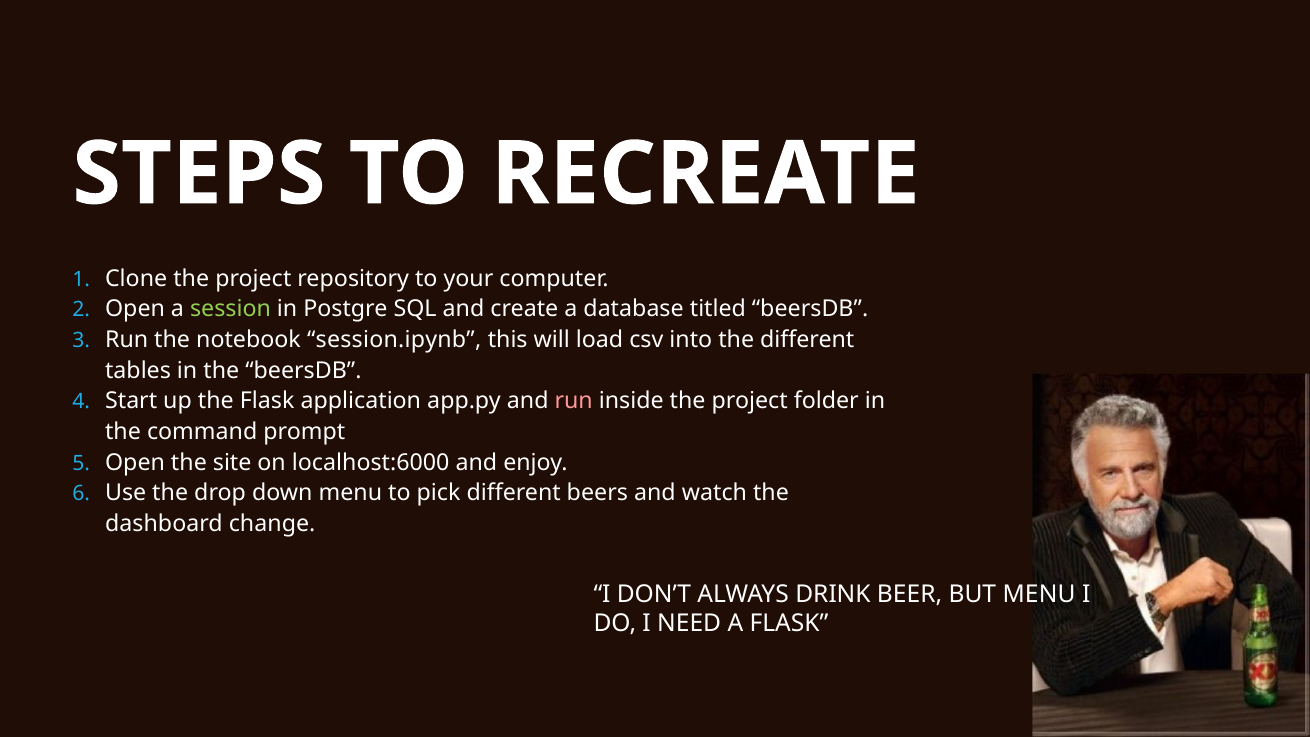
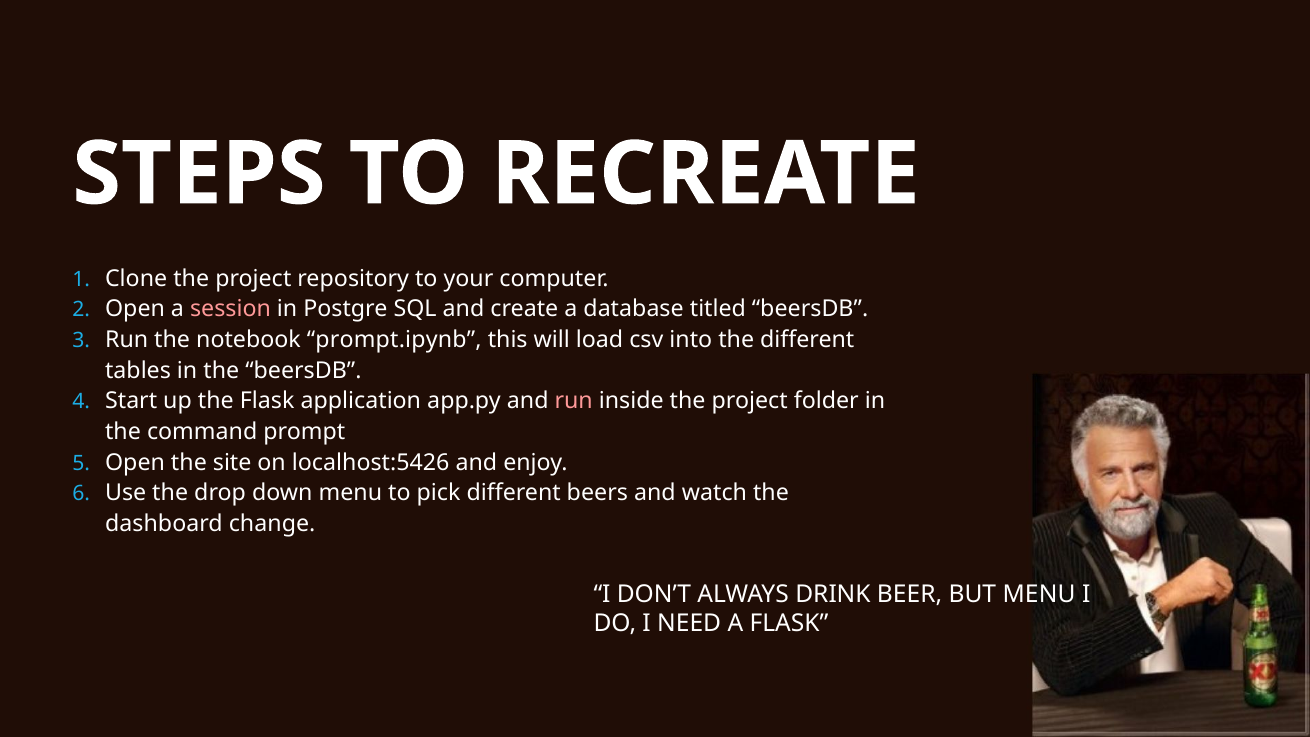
session colour: light green -> pink (230, 309)
session.ipynb: session.ipynb -> prompt.ipynb (394, 340)
localhost:6000: localhost:6000 -> localhost:5426 (371, 462)
